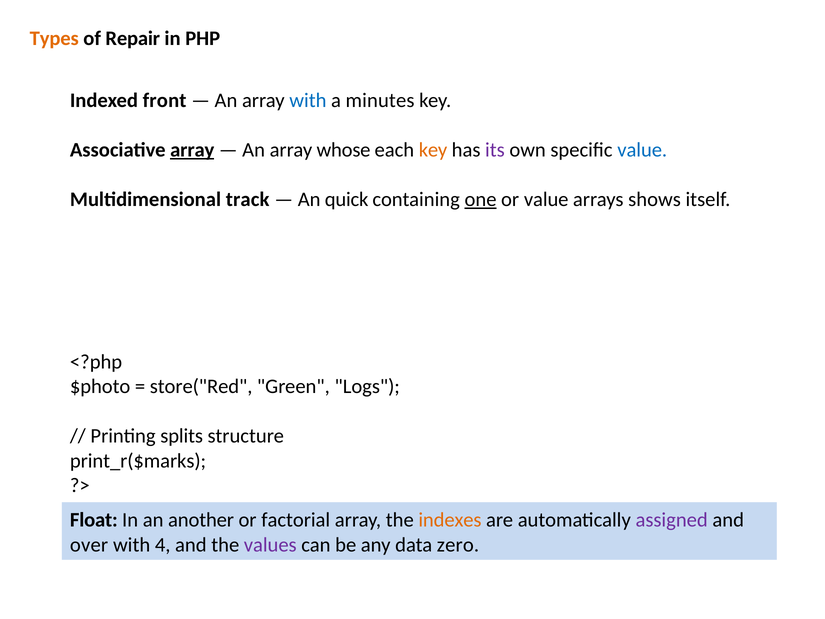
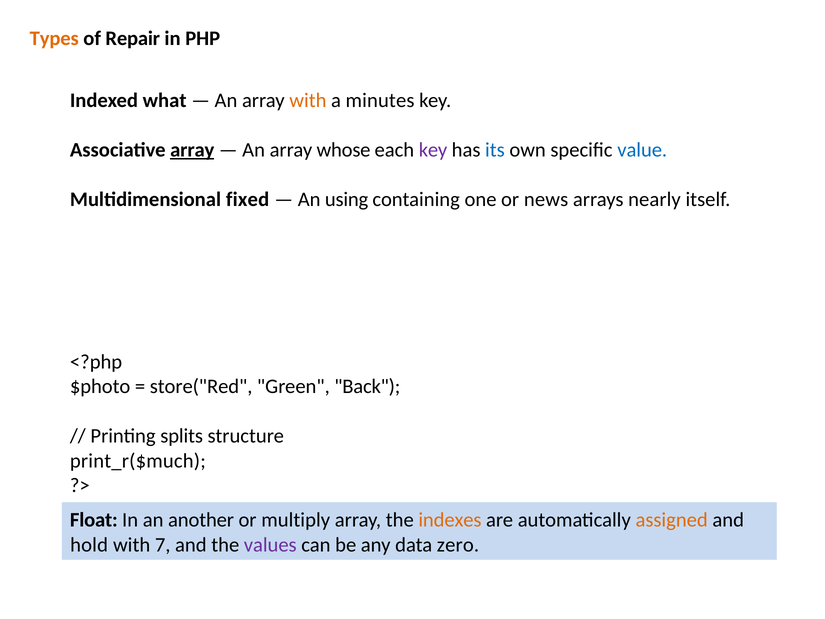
front: front -> what (165, 100)
with colour: blue -> orange (308, 100)
key colour: orange -> purple (433, 150)
its colour: purple -> blue (495, 150)
track: track -> fixed (248, 199)
quick: quick -> using (347, 199)
one underline: present -> none (481, 199)
or value: value -> news (546, 199)
shows: shows -> nearly (655, 199)
Logs: Logs -> Back (367, 386)
print_r($marks: print_r($marks -> print_r($much (138, 461)
factorial: factorial -> multiply (296, 520)
assigned colour: purple -> orange (672, 520)
over: over -> hold (89, 545)
4: 4 -> 7 (163, 545)
